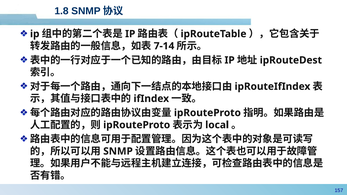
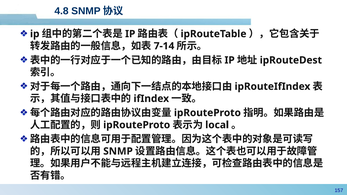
1.8: 1.8 -> 4.8 (62, 11)
